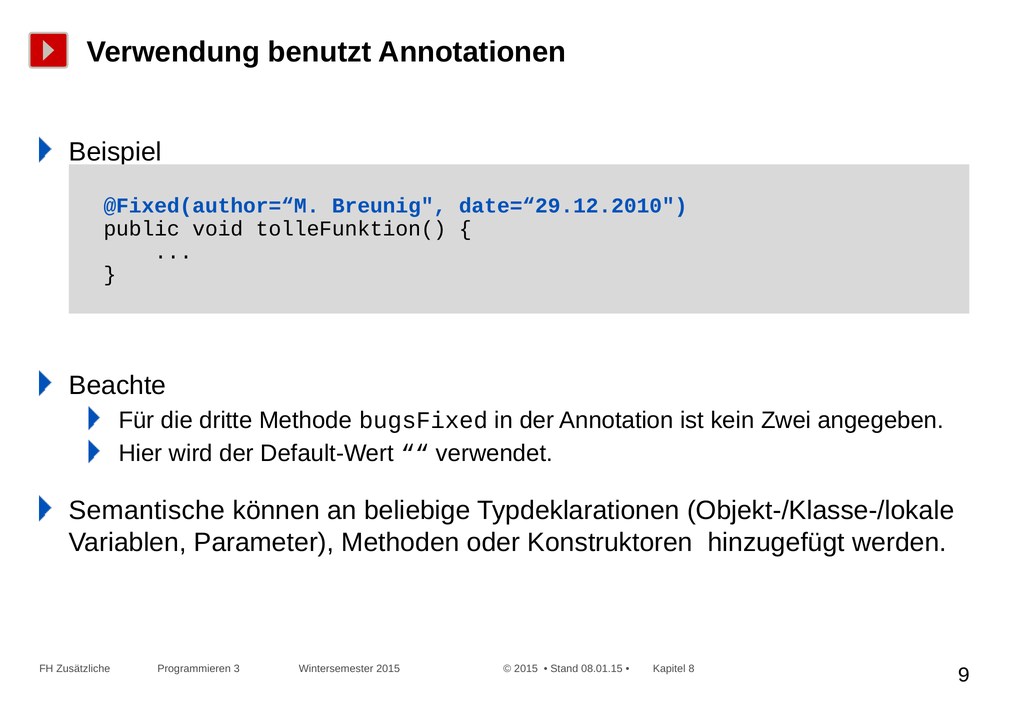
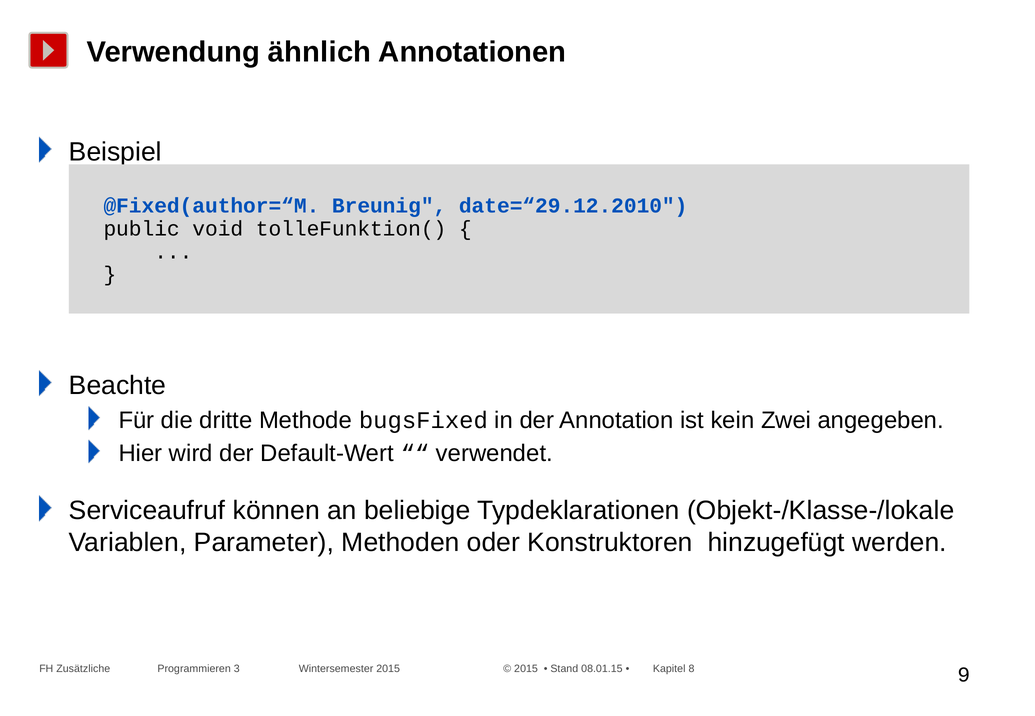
benutzt: benutzt -> ähnlich (320, 52)
Semantische: Semantische -> Serviceaufruf (147, 511)
